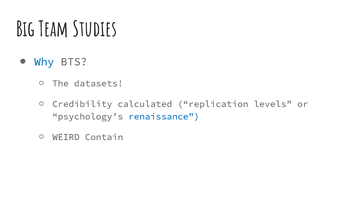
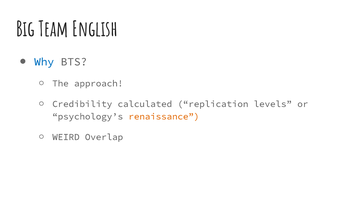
Studies: Studies -> English (95, 29)
datasets: datasets -> approach (99, 83)
renaissance colour: blue -> orange (164, 117)
Contain: Contain -> Overlap (104, 137)
